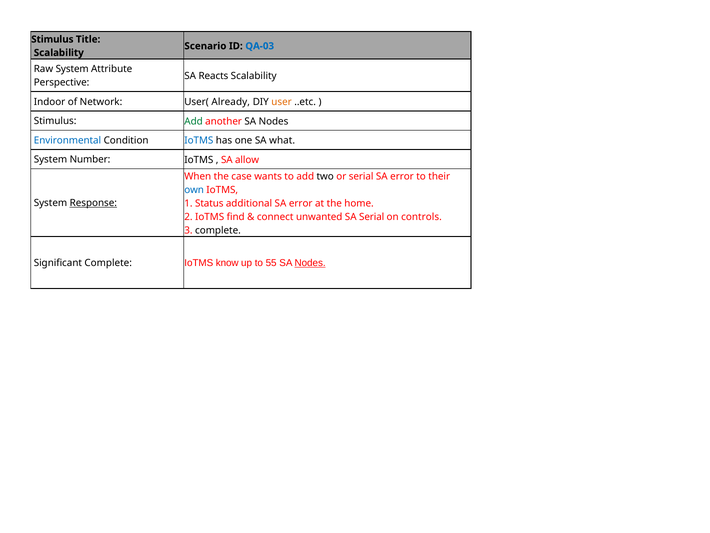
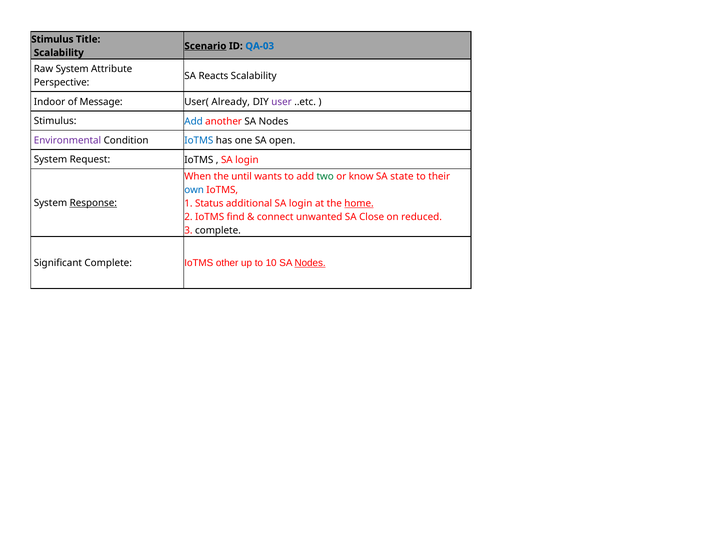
Scenario underline: none -> present (205, 46)
Network: Network -> Message (101, 102)
user colour: orange -> purple (282, 102)
Add colour: green -> blue (194, 121)
Environmental colour: blue -> purple (67, 140)
what: what -> open (282, 141)
Number: Number -> Request (90, 160)
allow: allow -> login (247, 160)
case: case -> until (242, 177)
two colour: black -> green (325, 177)
or serial: serial -> know (361, 177)
error: error -> state (402, 177)
additional SA error: error -> login (301, 203)
home underline: none -> present (359, 203)
SA Serial: Serial -> Close (372, 217)
controls: controls -> reduced (422, 217)
know: know -> other (227, 263)
55: 55 -> 10 (271, 263)
